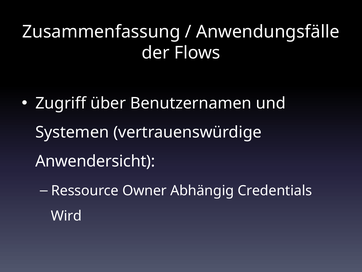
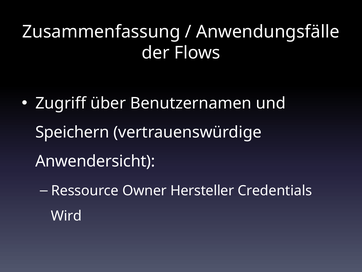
Systemen: Systemen -> Speichern (72, 132)
Abhängig: Abhängig -> Hersteller (202, 190)
